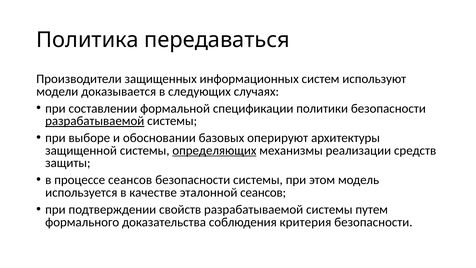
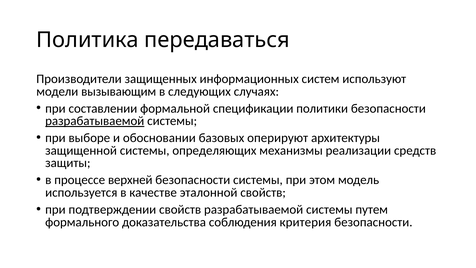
доказывается: доказывается -> вызывающим (119, 91)
определяющих underline: present -> none (214, 150)
процессе сеансов: сеансов -> верхней (130, 180)
эталонной сеансов: сеансов -> свойств (263, 192)
